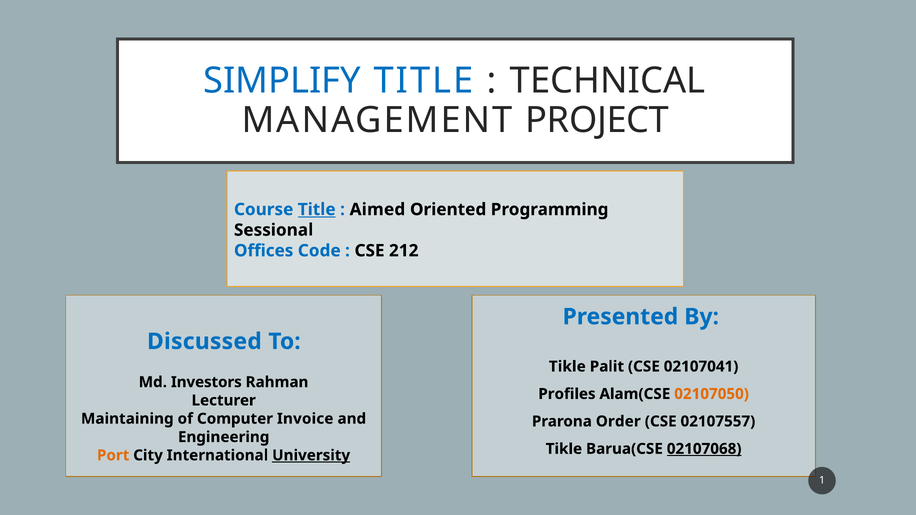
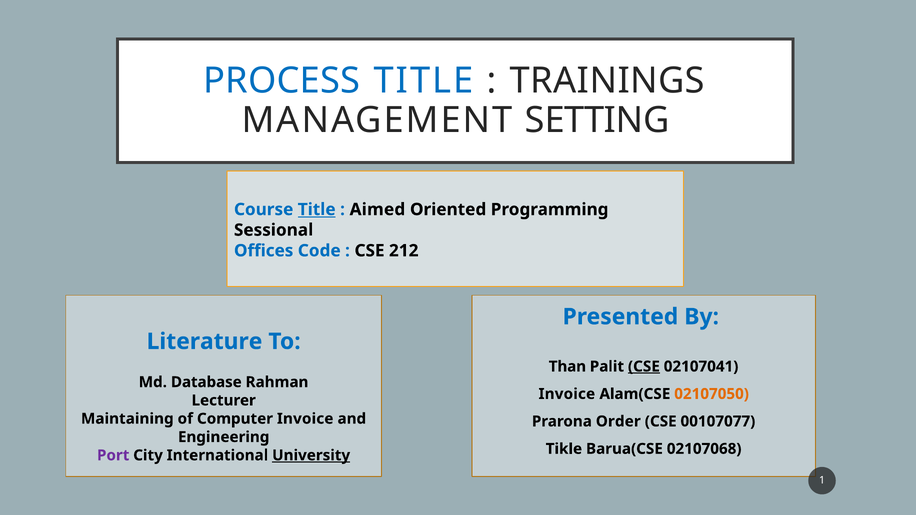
SIMPLIFY: SIMPLIFY -> PROCESS (282, 81)
TECHNICAL: TECHNICAL -> TRAININGS (607, 81)
PROJECT: PROJECT -> SETTING (597, 120)
Discussed: Discussed -> Literature (205, 342)
Tikle: Tikle -> Than (567, 367)
CSE underline: none -> present (644, 367)
Investors: Investors -> Database (206, 382)
Profiles: Profiles -> Invoice (567, 394)
02107557: 02107557 -> 00107077 (718, 422)
02107068 underline: present -> none (704, 449)
Port colour: orange -> purple (113, 456)
